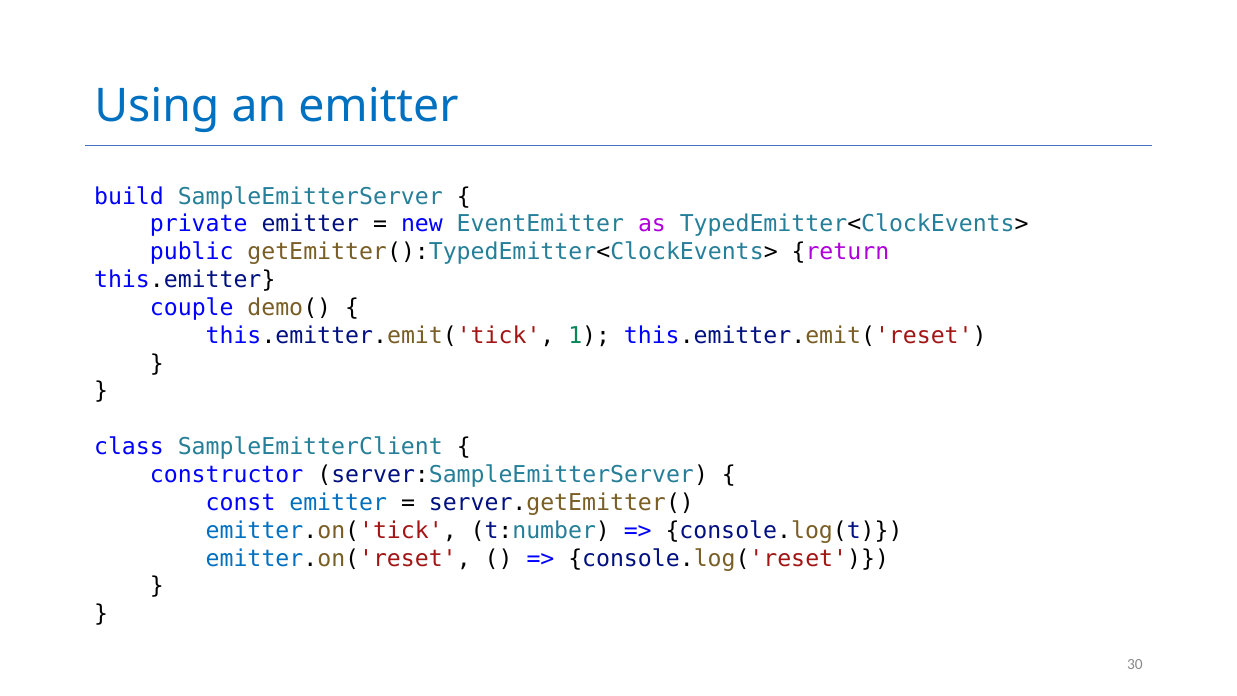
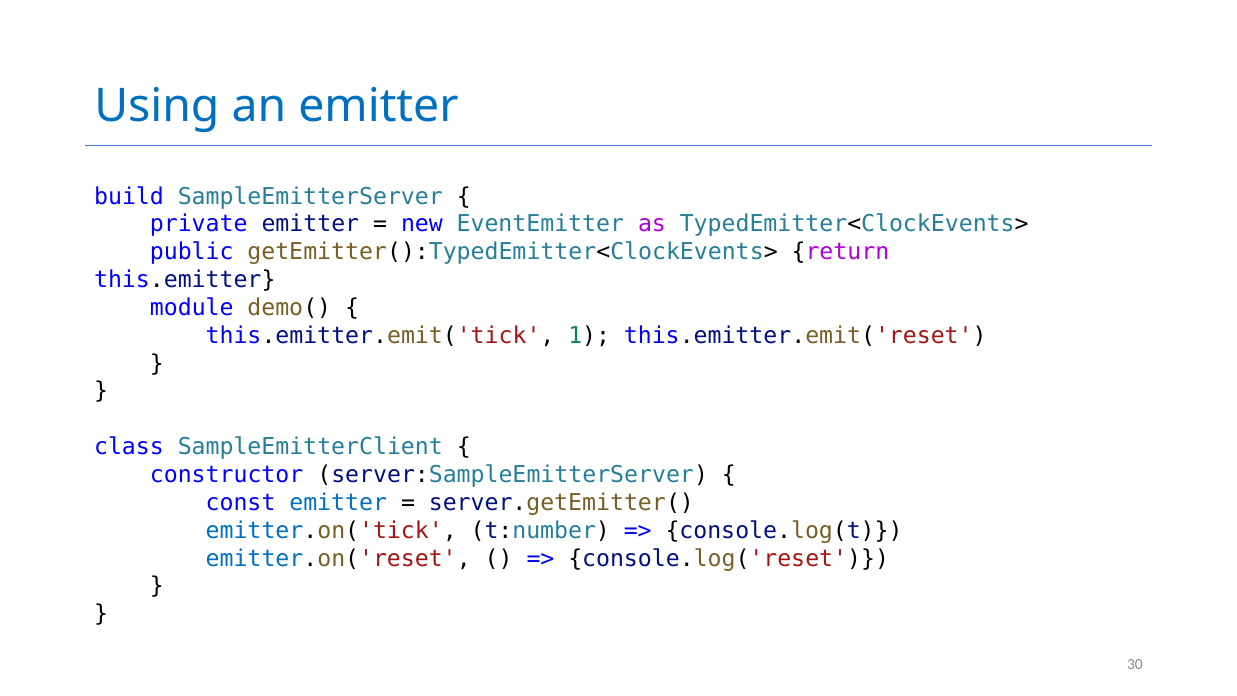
couple: couple -> module (192, 308)
